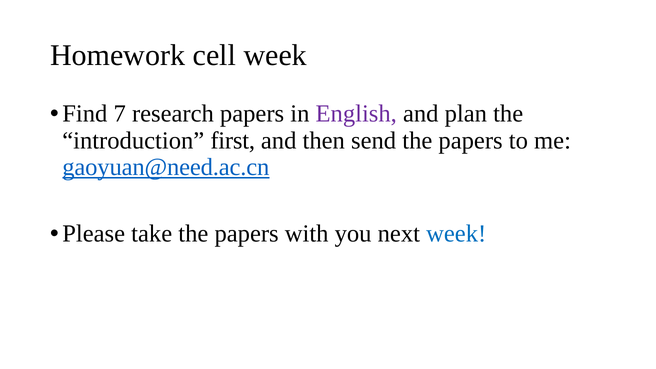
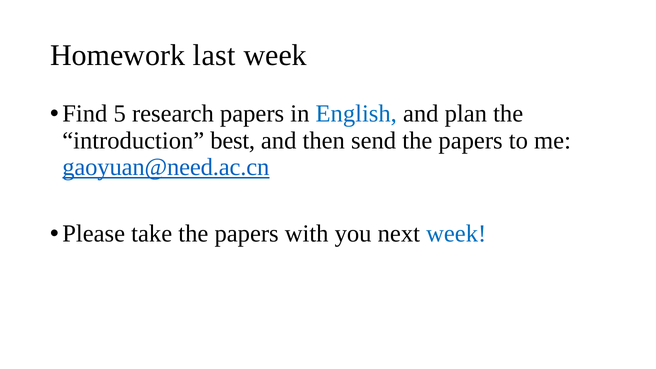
cell: cell -> last (214, 55)
7: 7 -> 5 (120, 114)
English colour: purple -> blue (356, 114)
first: first -> best (233, 140)
